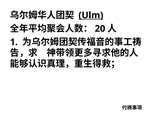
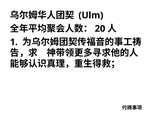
Ulm underline: present -> none (91, 15)
